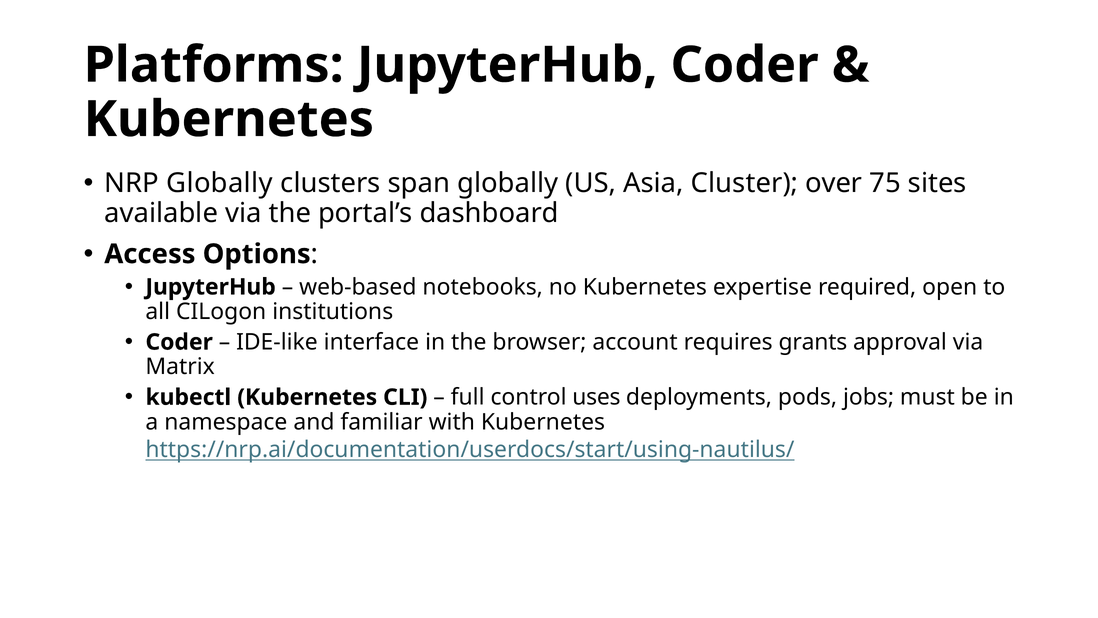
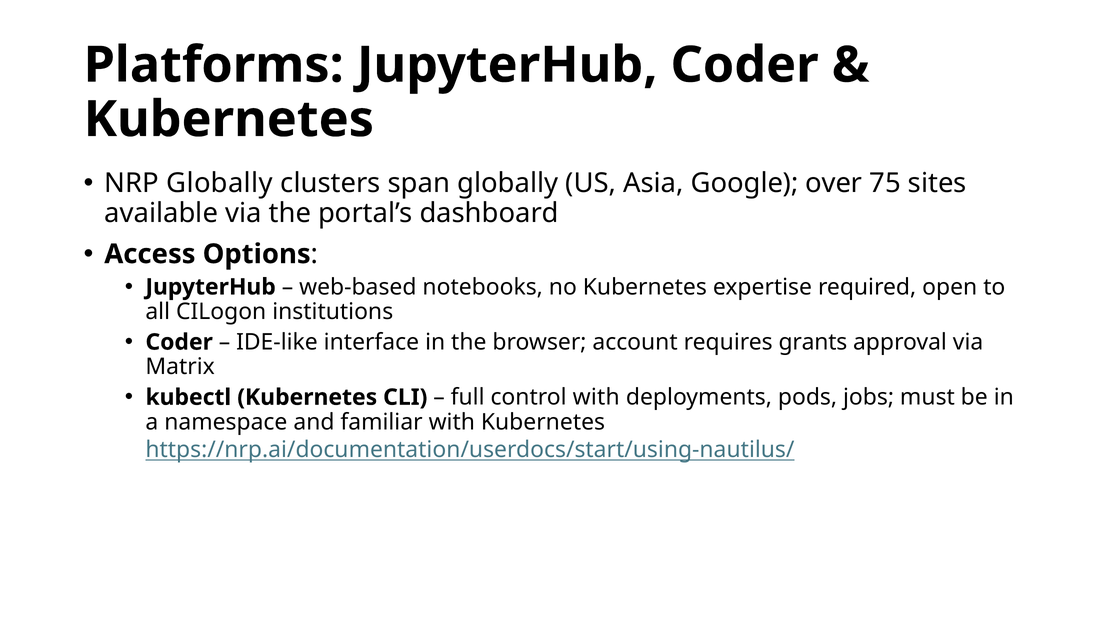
Cluster: Cluster -> Google (745, 183)
control uses: uses -> with (596, 397)
